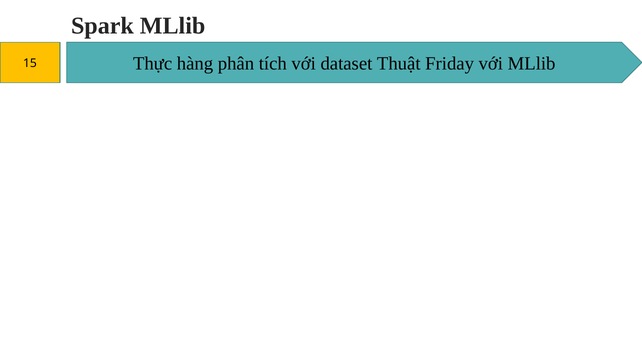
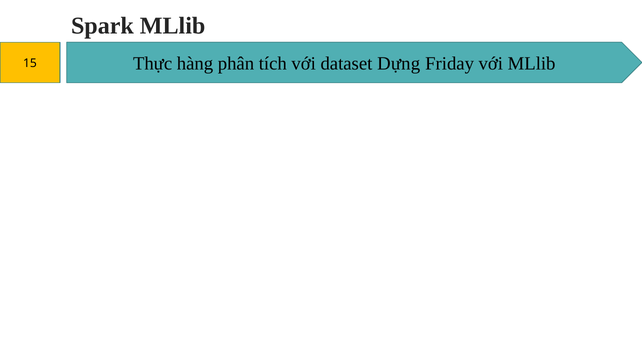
Thuật: Thuật -> Dựng (399, 64)
